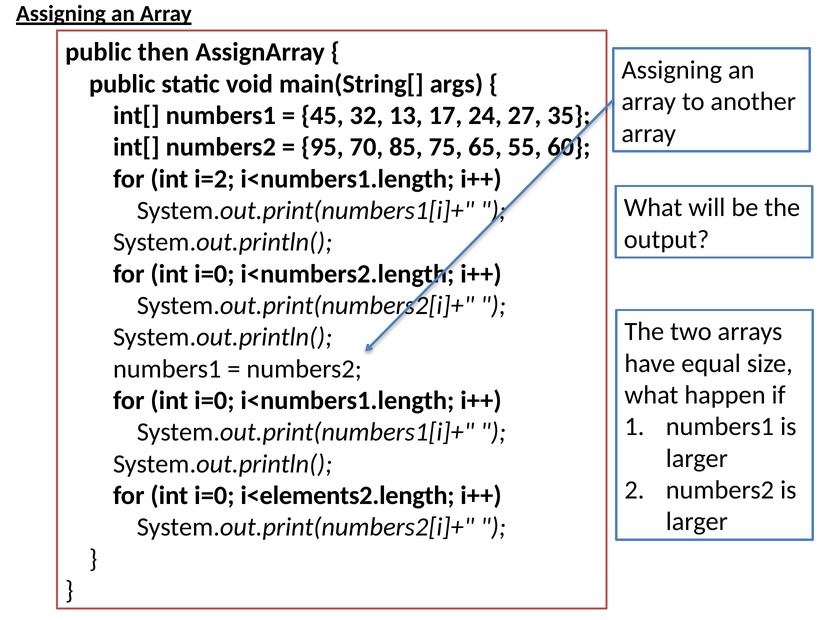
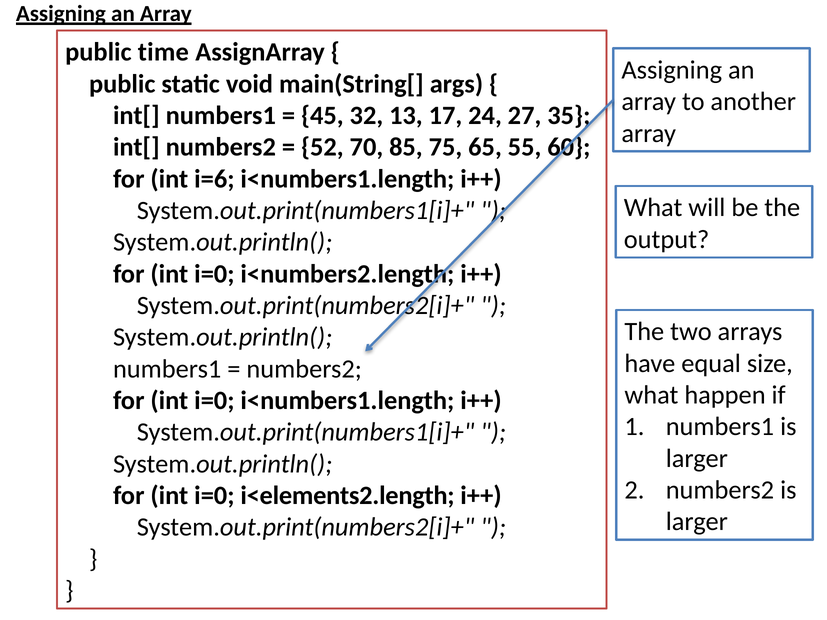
then: then -> time (163, 52)
95: 95 -> 52 (322, 147)
i=2: i=2 -> i=6 (214, 179)
